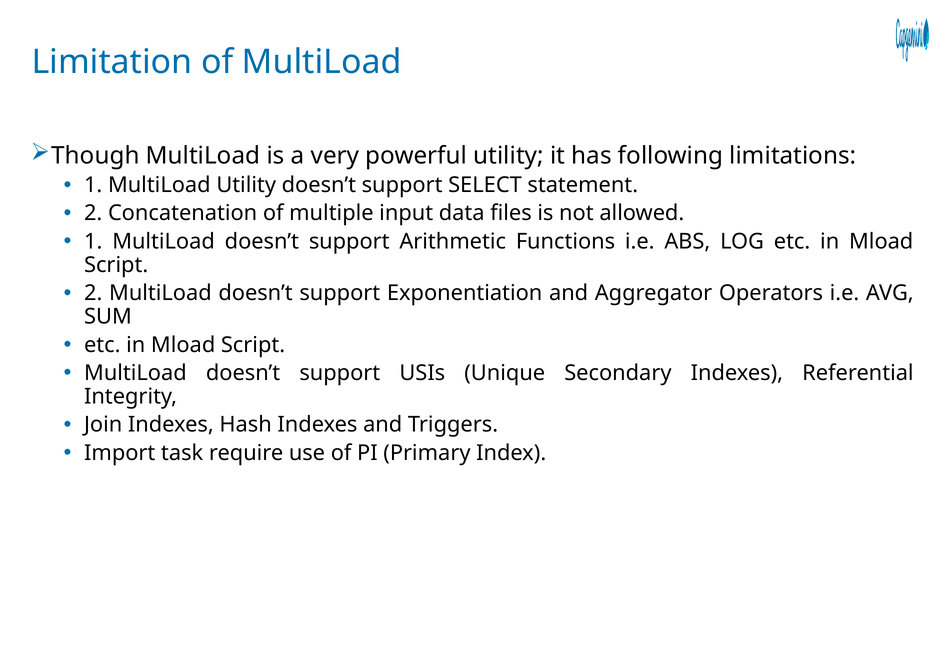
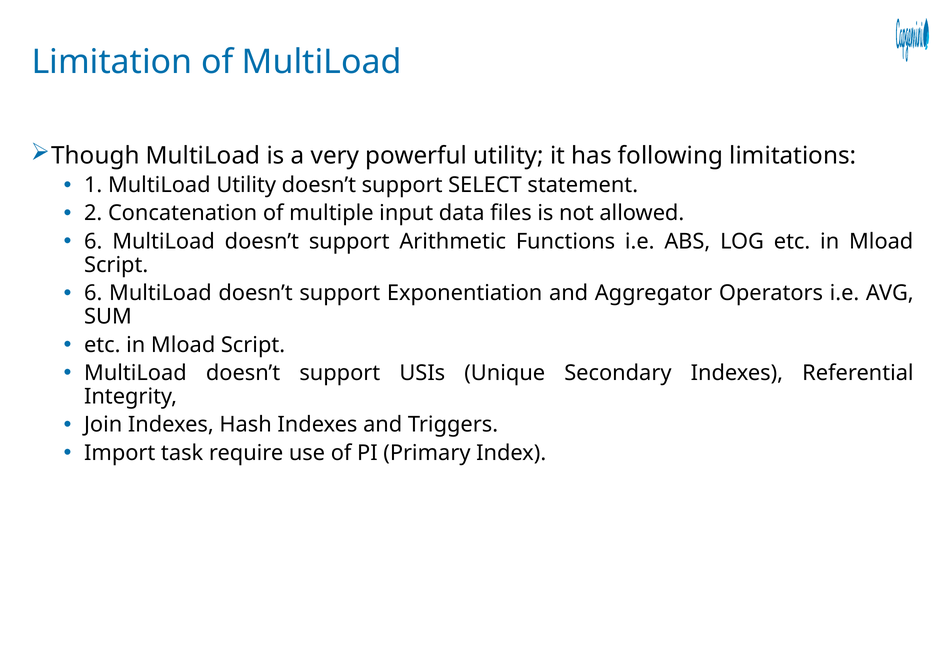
1: 1 -> 6 (93, 241)
2: 2 -> 6 (93, 293)
